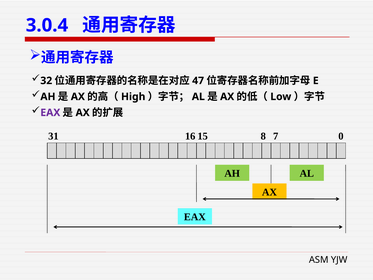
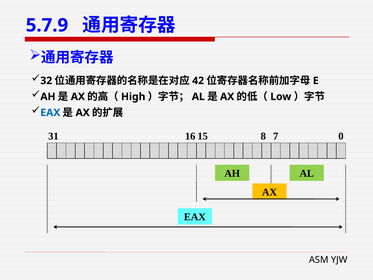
3.0.4: 3.0.4 -> 5.7.9 (47, 25)
47: 47 -> 42 (198, 81)
EAX colour: purple -> blue (50, 113)
